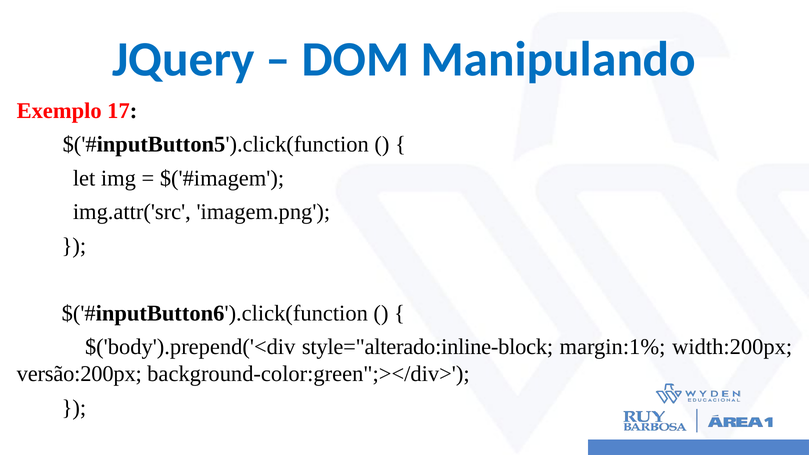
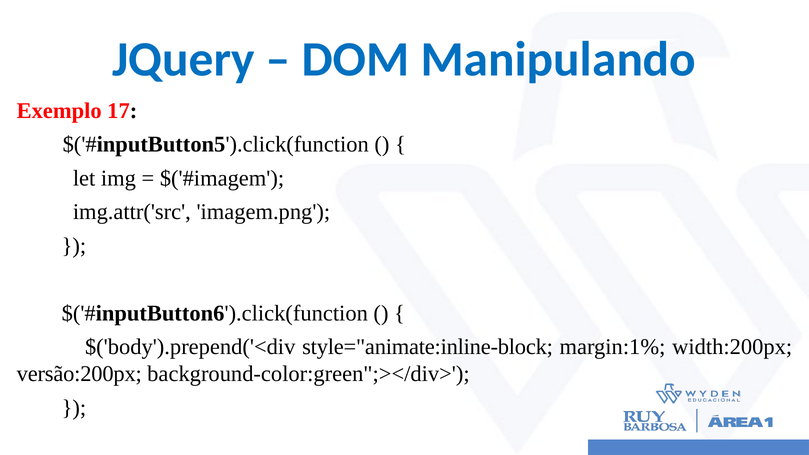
style="alterado:inline-block: style="alterado:inline-block -> style="animate:inline-block (428, 347)
